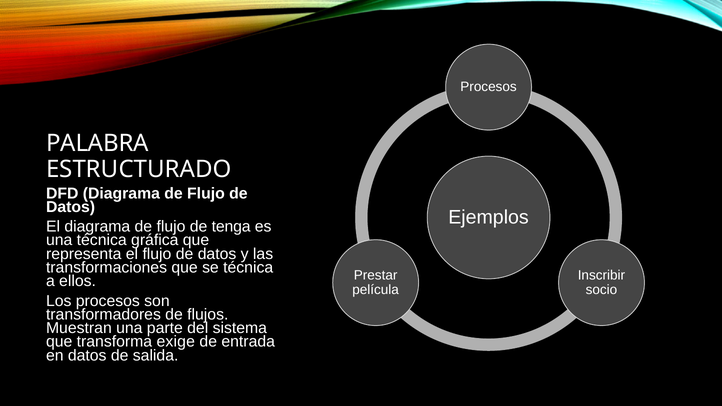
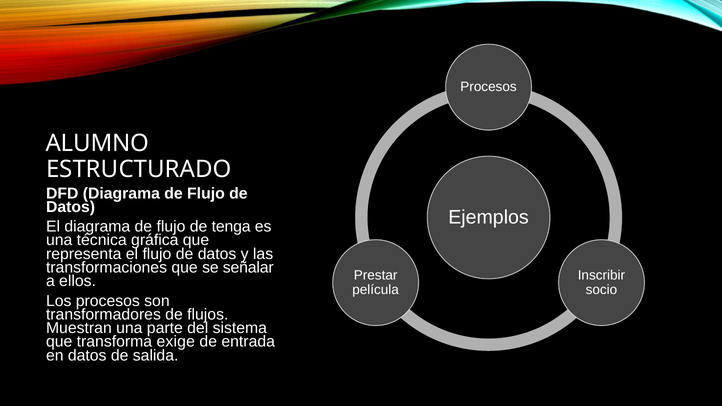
PALABRA: PALABRA -> ALUMNO (97, 143)
se técnica: técnica -> señalar (248, 268)
